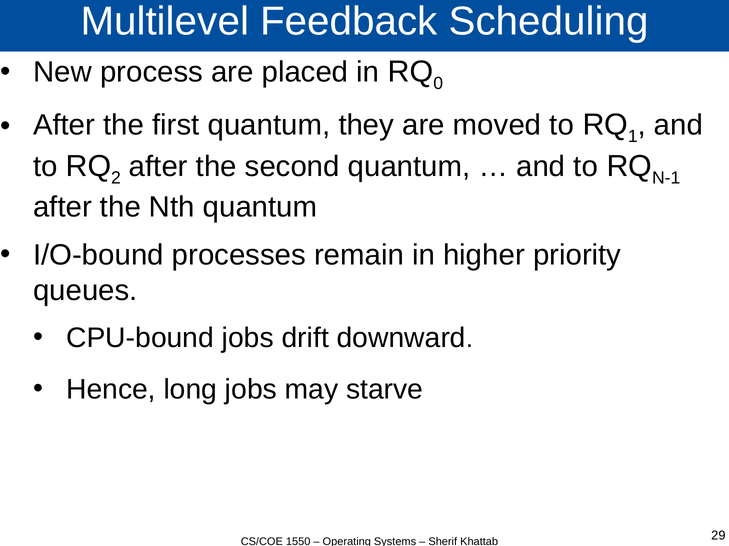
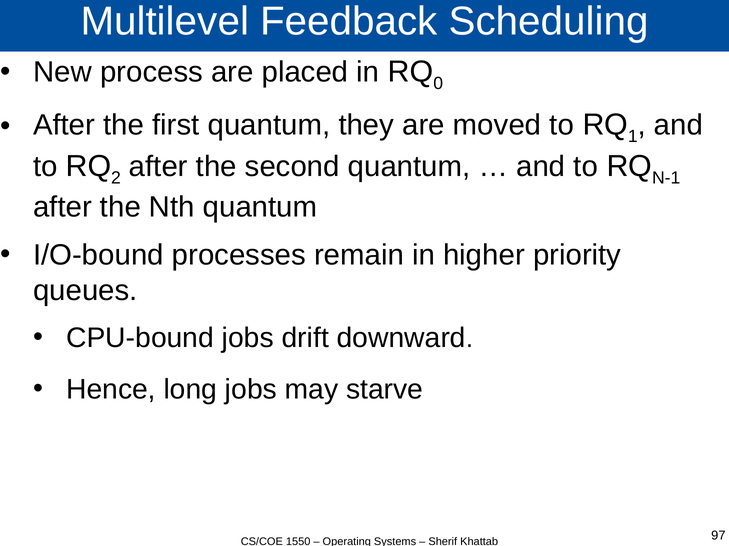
29: 29 -> 97 (718, 536)
